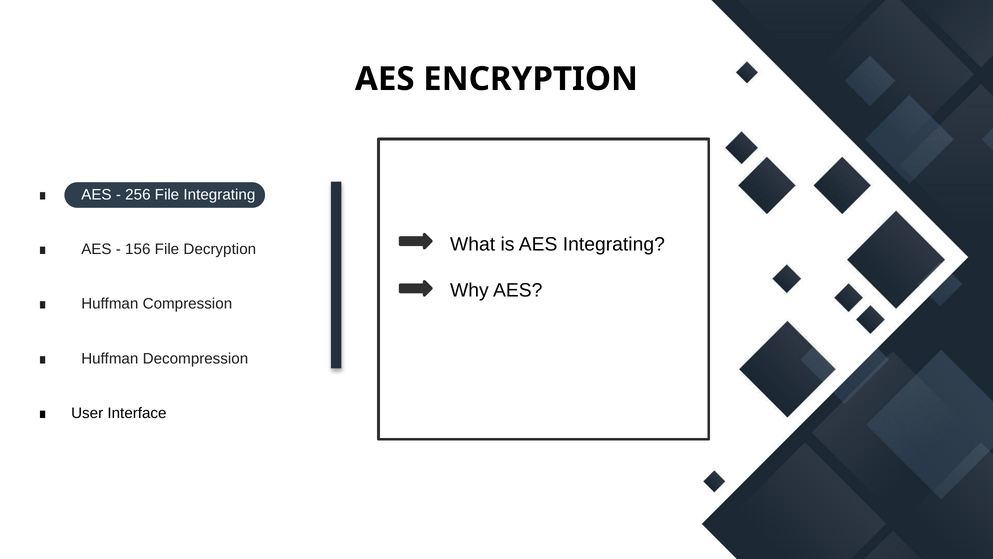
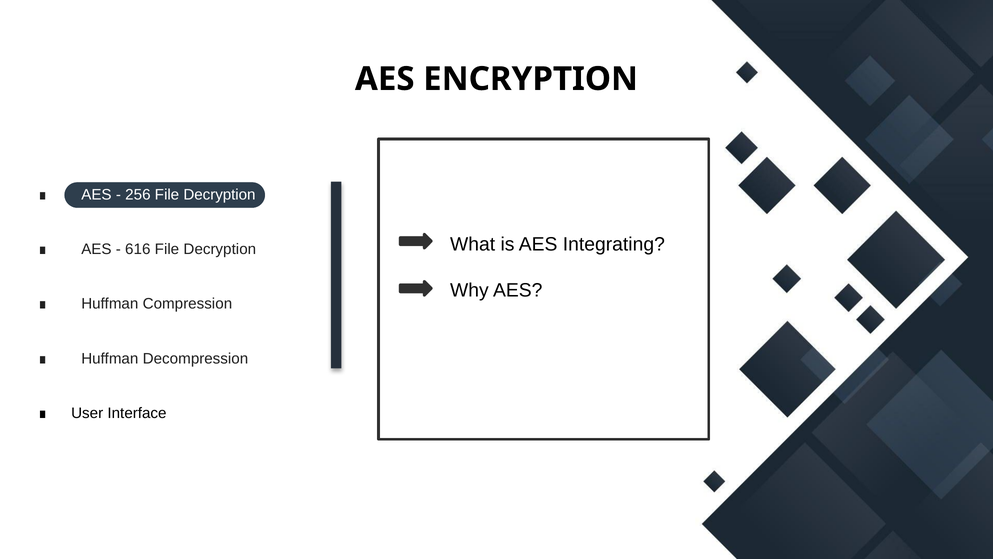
256 File Integrating: Integrating -> Decryption (219, 194)
156: 156 -> 616 (138, 249)
